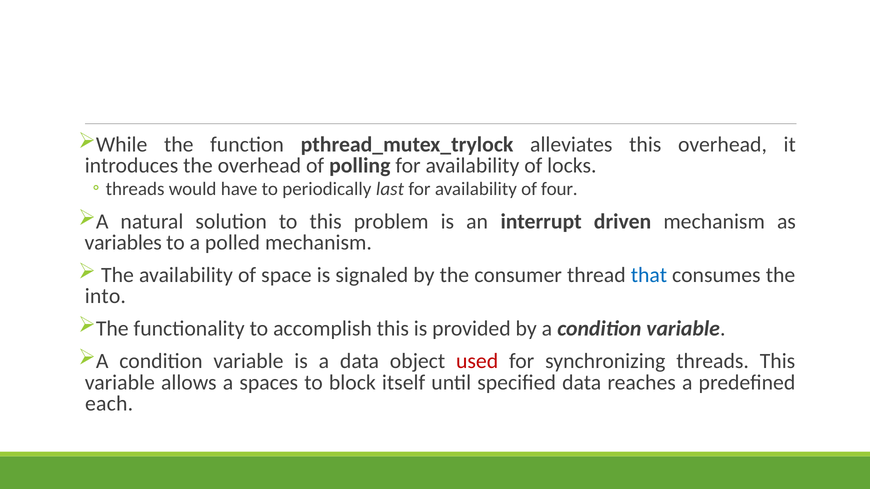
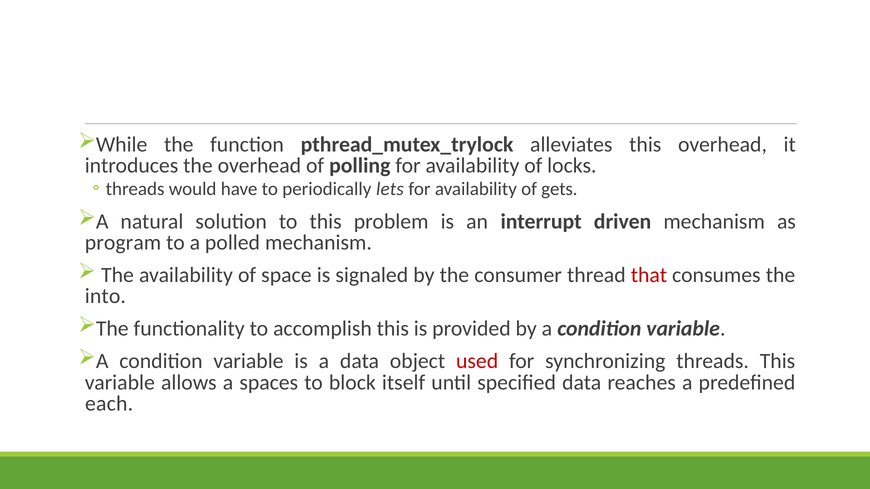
last: last -> lets (390, 189)
four: four -> gets (559, 189)
variables: variables -> program (123, 243)
that colour: blue -> red (649, 275)
